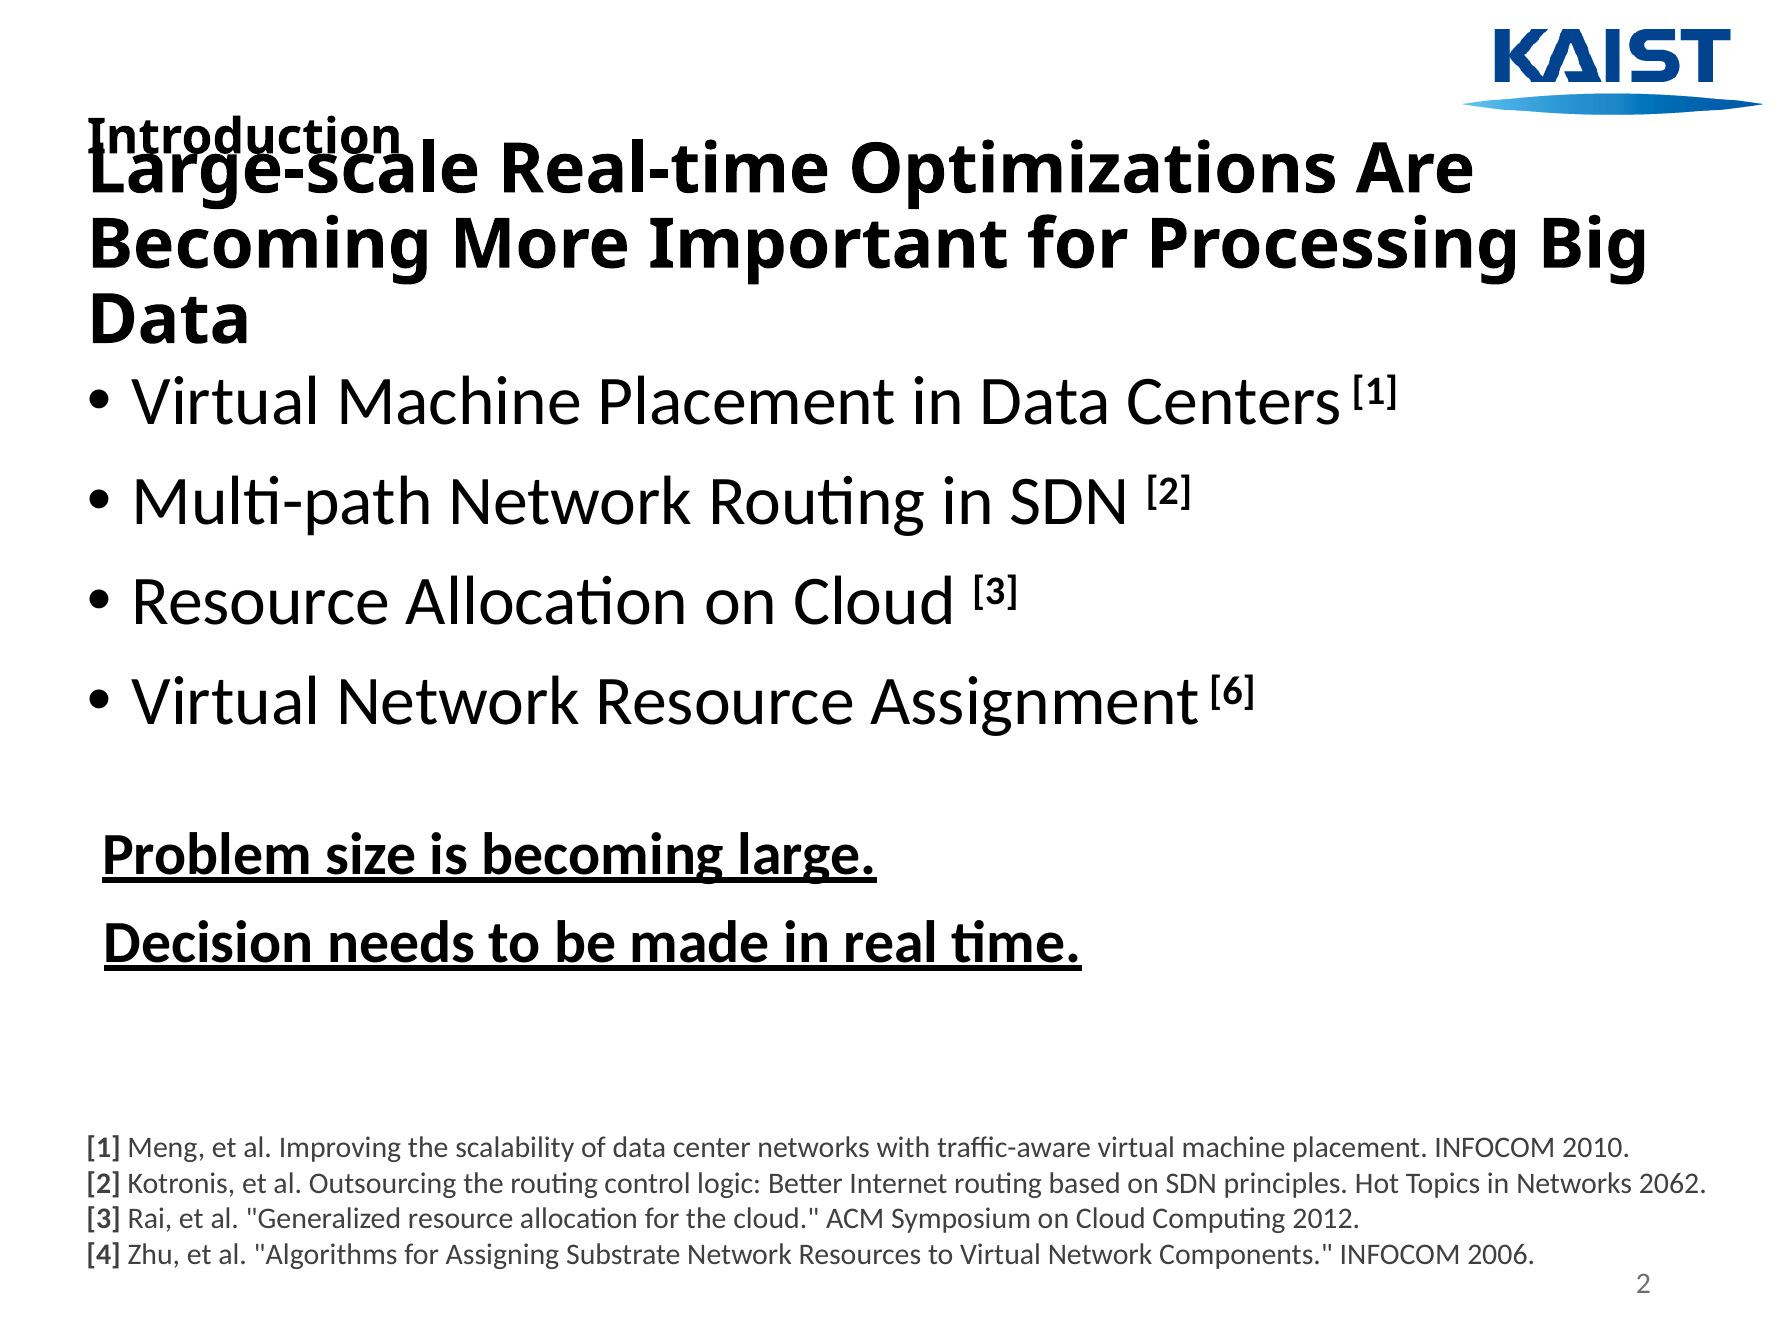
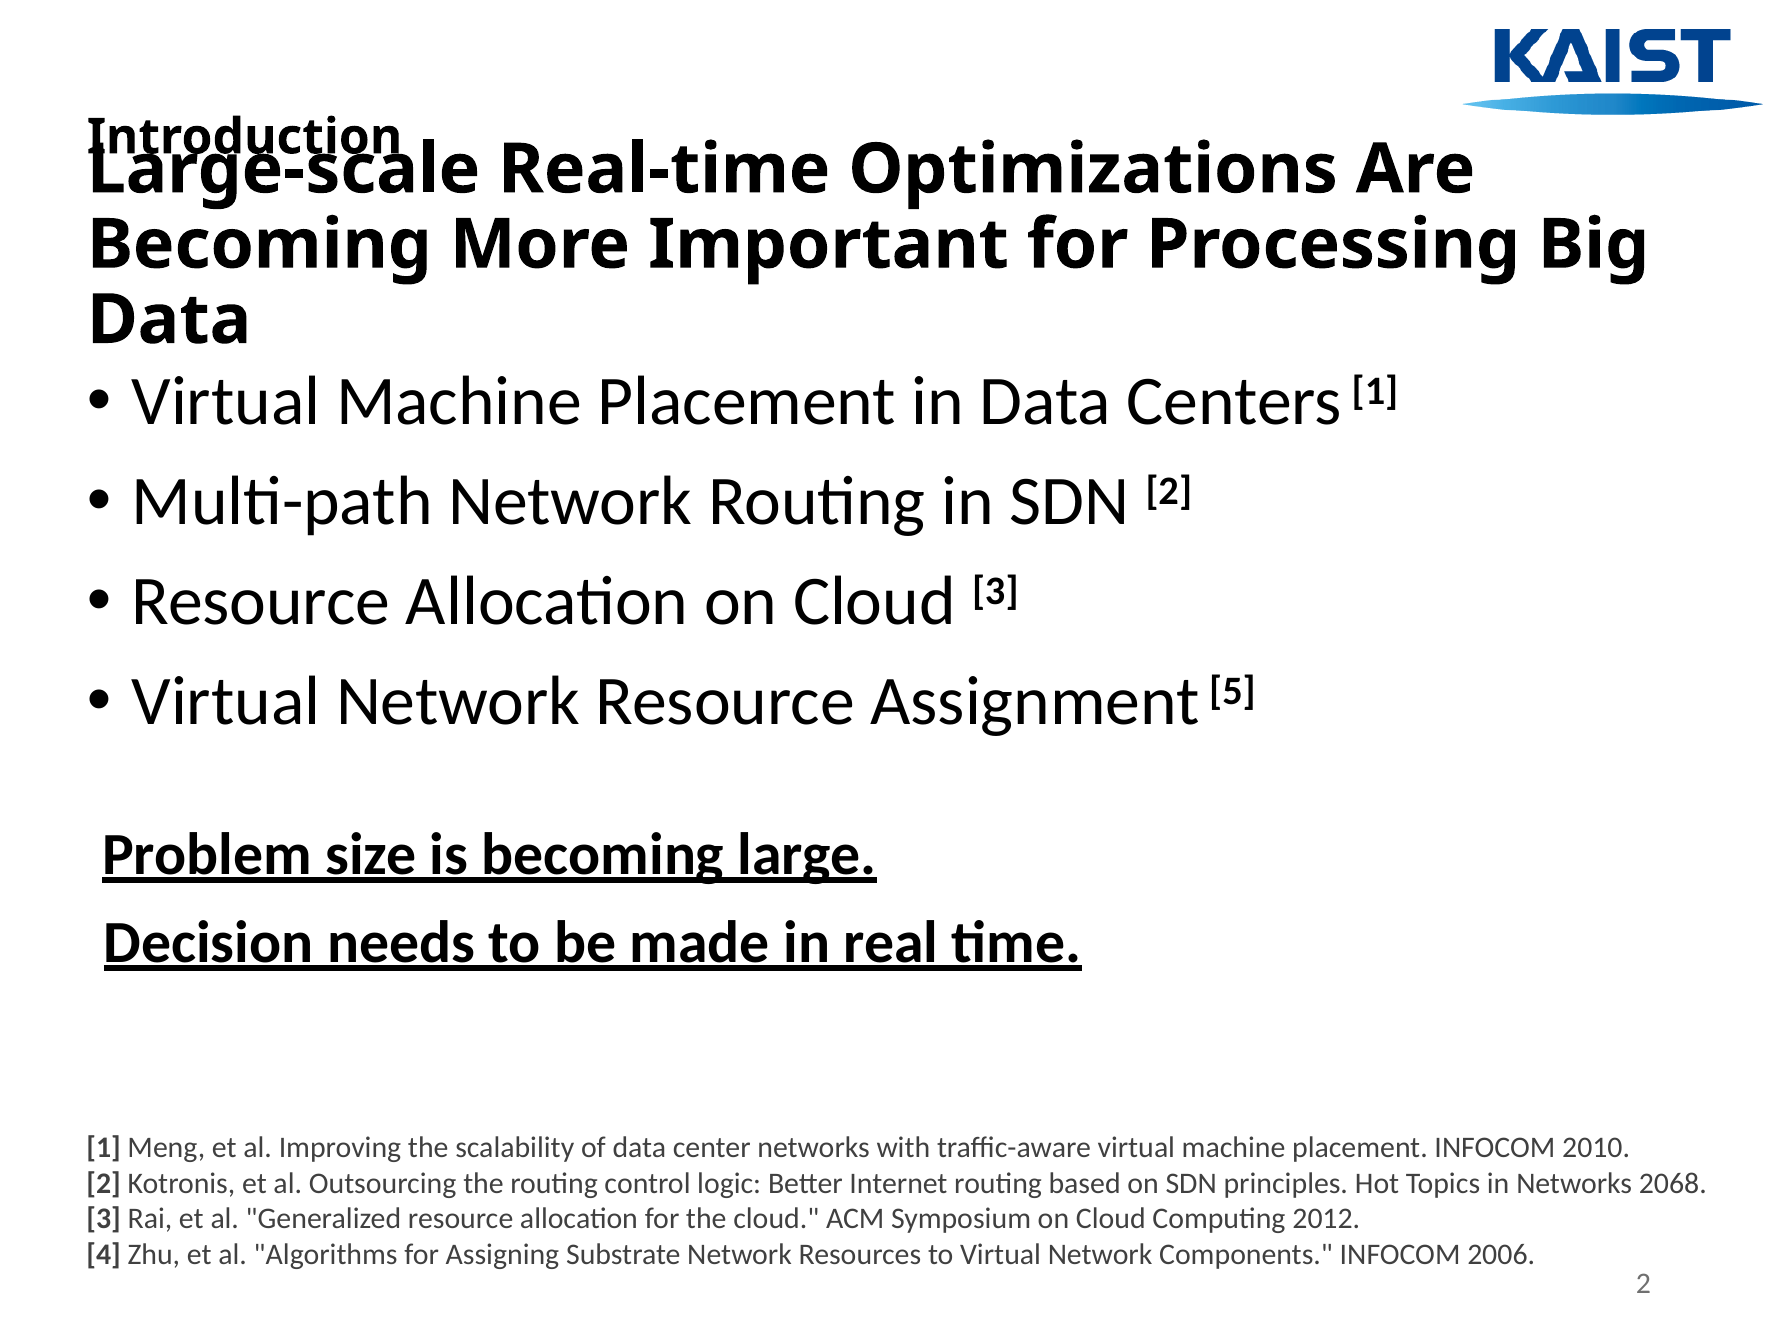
6: 6 -> 5 (1233, 691)
2062: 2062 -> 2068 (1673, 1183)
